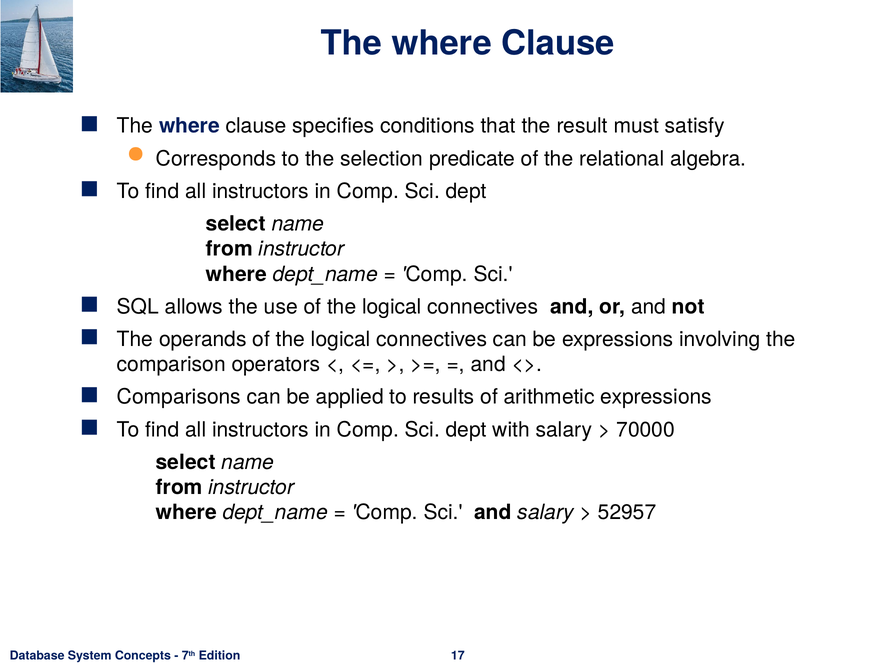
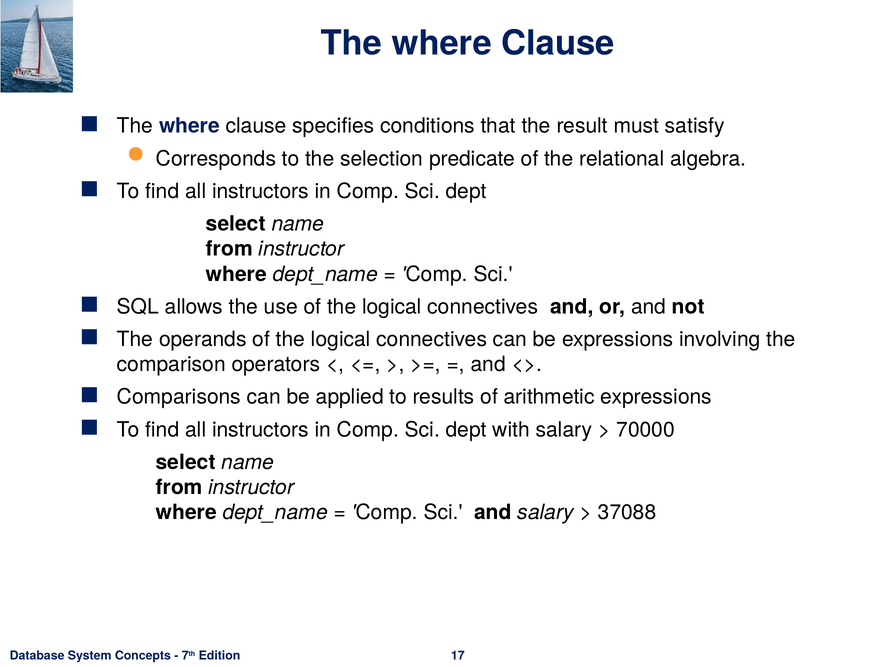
52957: 52957 -> 37088 (627, 513)
